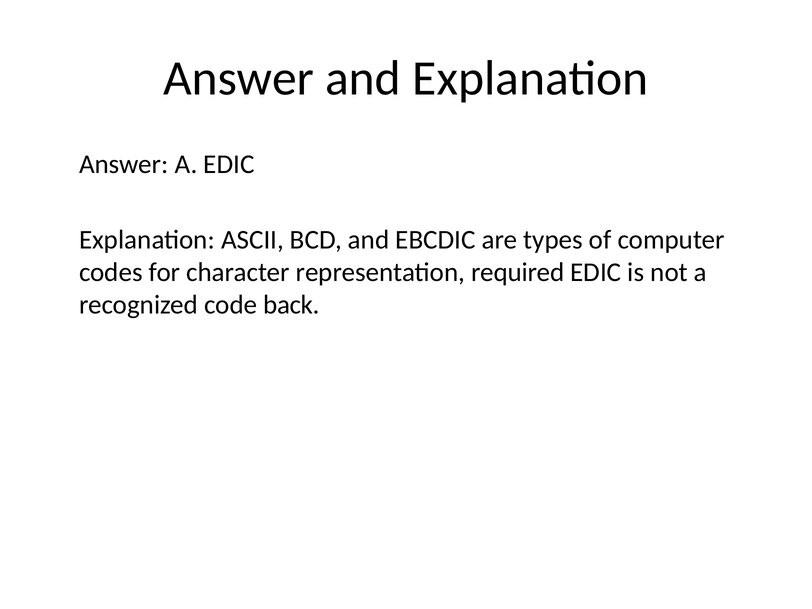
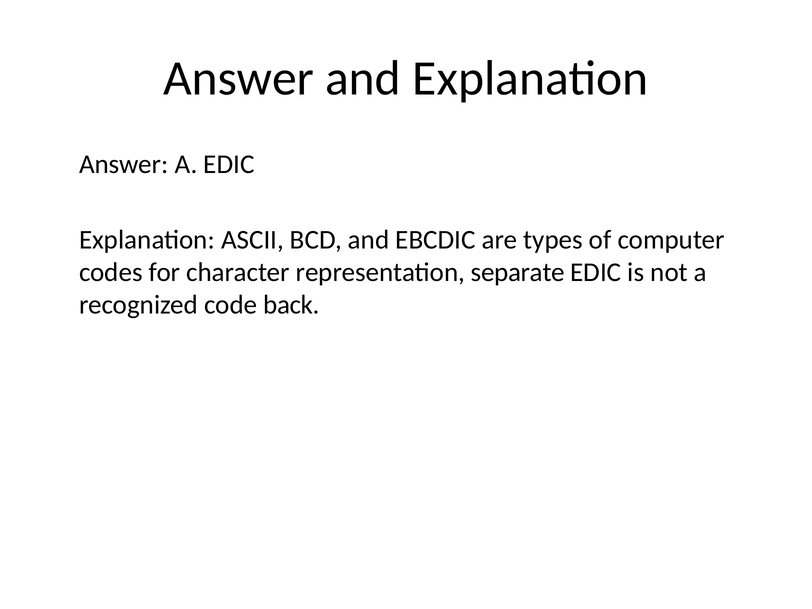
required: required -> separate (518, 272)
